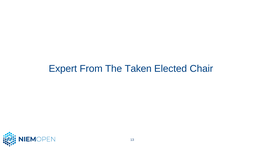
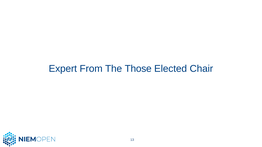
Taken: Taken -> Those (138, 69)
